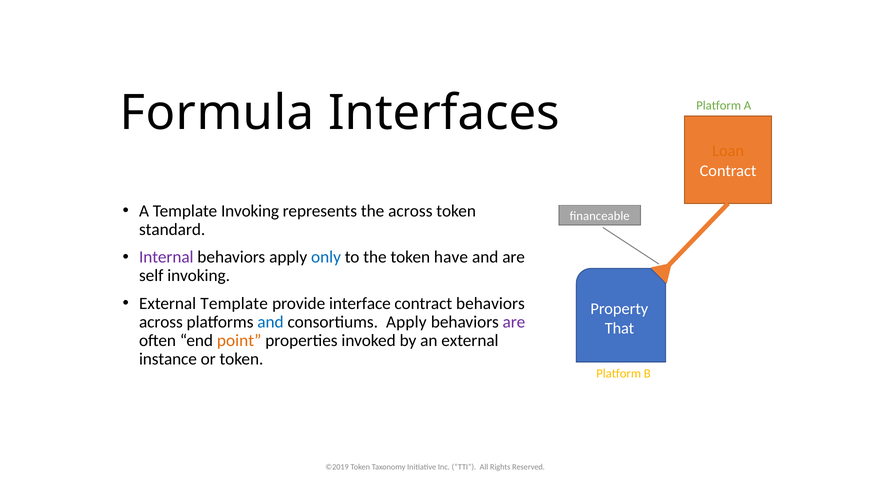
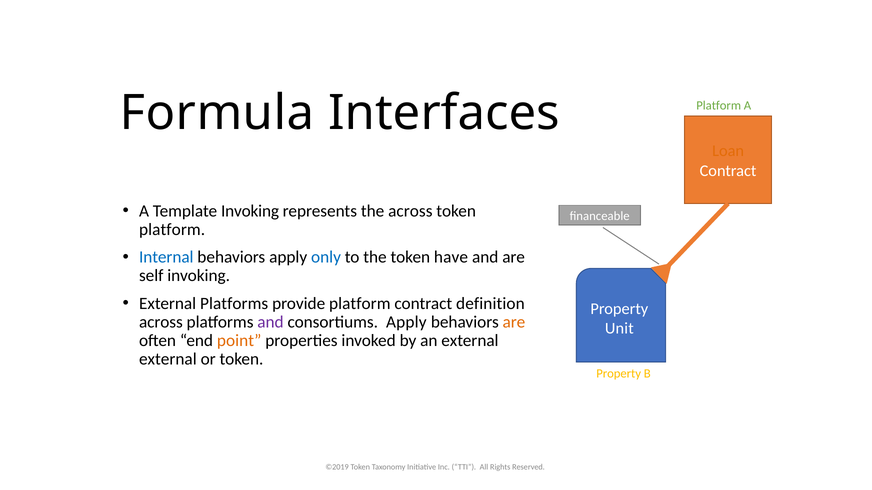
standard: standard -> platform (172, 230)
Internal colour: purple -> blue (166, 257)
External Template: Template -> Platforms (234, 304)
provide interface: interface -> platform (360, 304)
contract behaviors: behaviors -> definition (490, 304)
and colour: blue -> purple (270, 322)
are colour: purple -> orange (514, 322)
That: That -> Unit (619, 329)
instance: instance -> external (168, 360)
Platform: Platform -> Property (619, 374)
